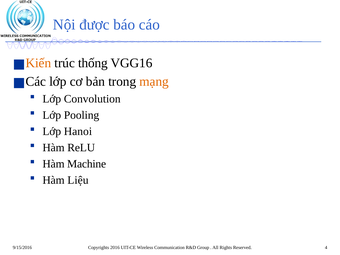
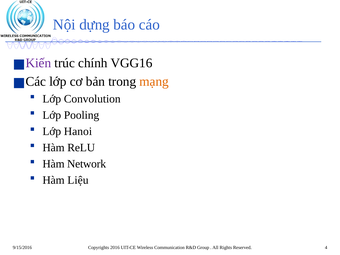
được: được -> dựng (95, 25)
Kiến colour: orange -> purple (38, 63)
thống: thống -> chính (93, 63)
Machine: Machine -> Network (87, 164)
